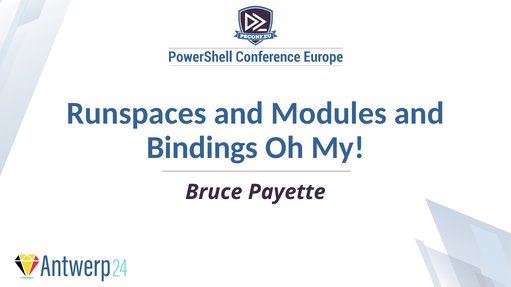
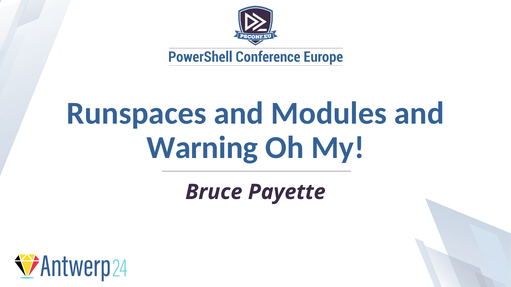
Bindings: Bindings -> Warning (202, 148)
